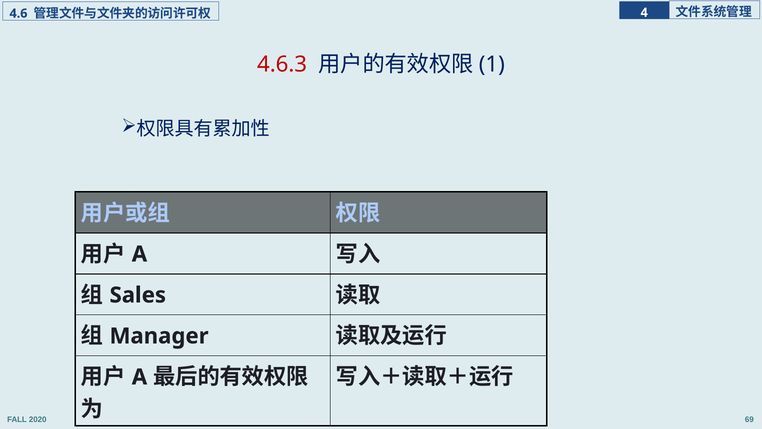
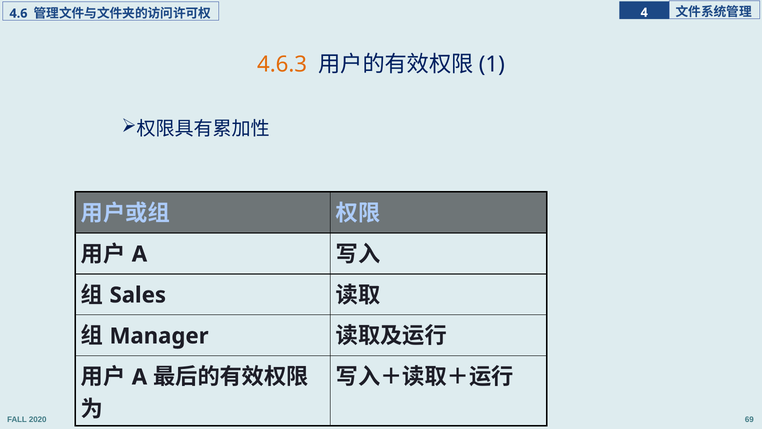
4.6.3 colour: red -> orange (282, 64)
